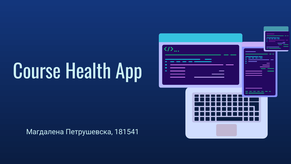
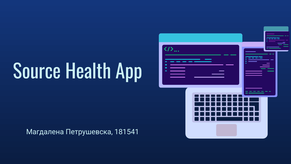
Course: Course -> Source (37, 72)
